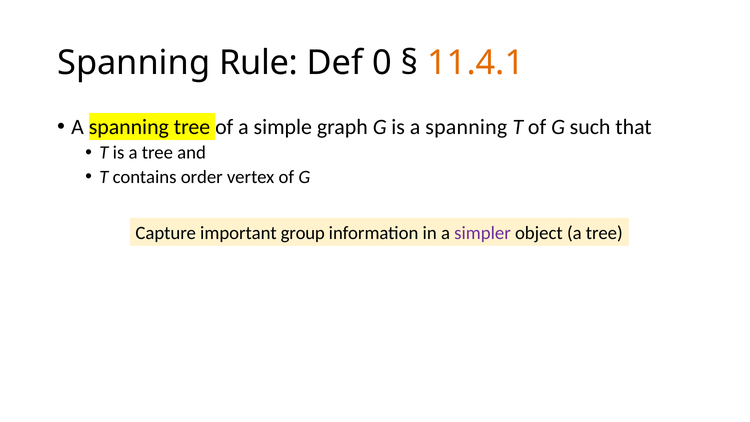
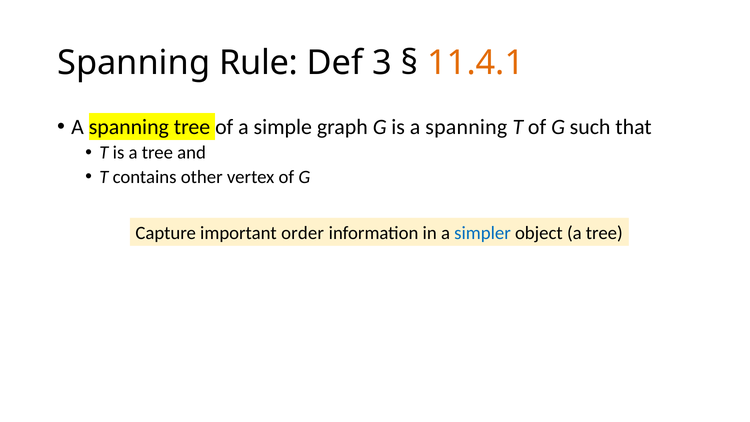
0: 0 -> 3 (382, 63)
order: order -> other (202, 177)
group: group -> order (303, 233)
simpler colour: purple -> blue (483, 233)
